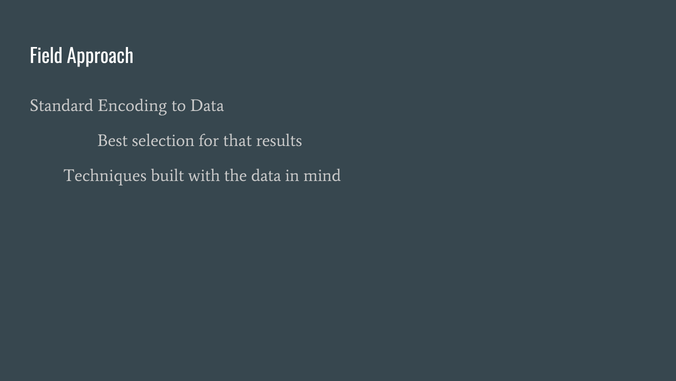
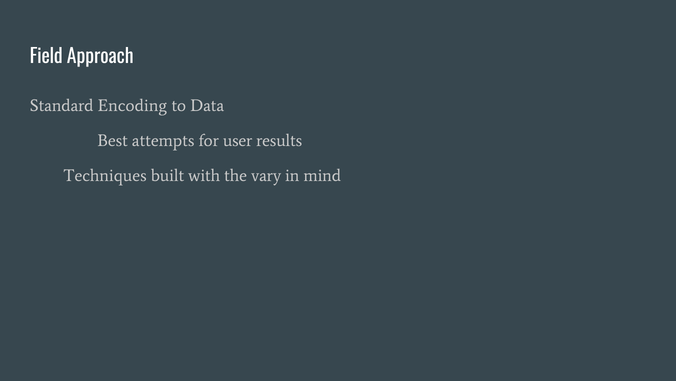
selection: selection -> attempts (163, 140)
that: that -> user (238, 140)
the data: data -> vary (266, 175)
